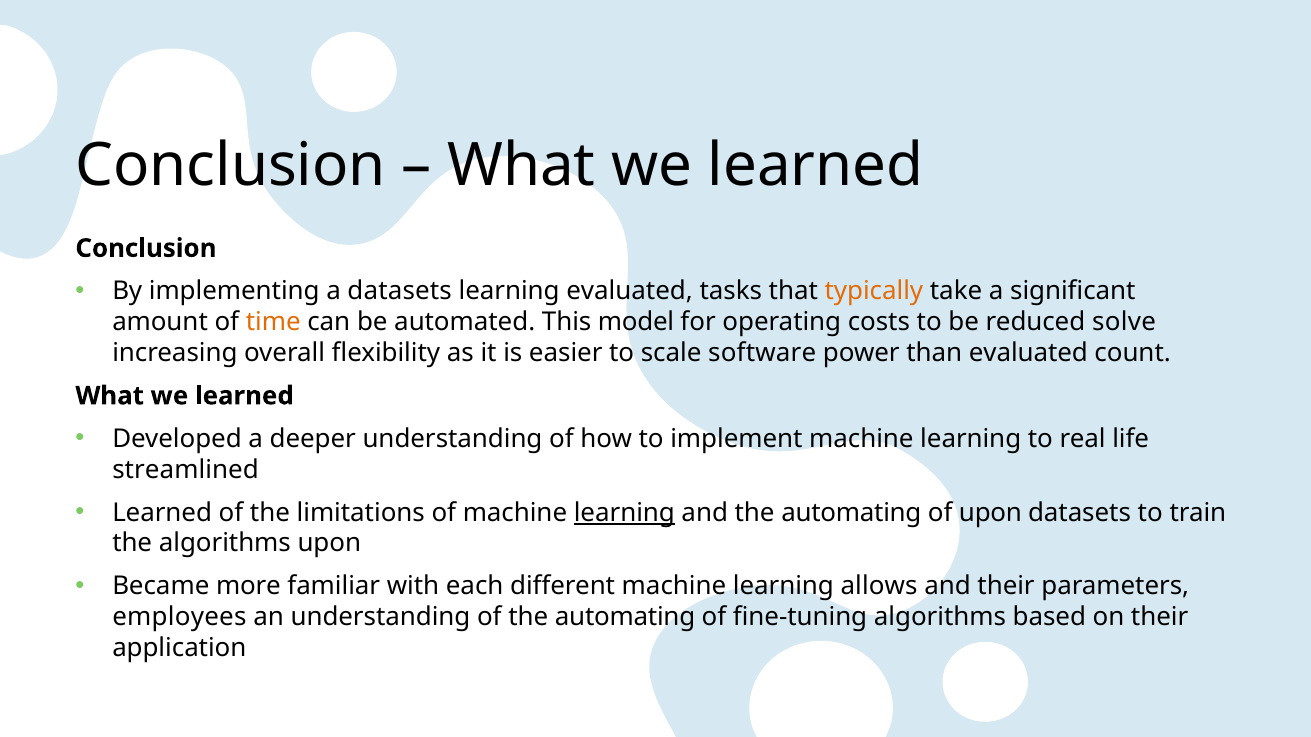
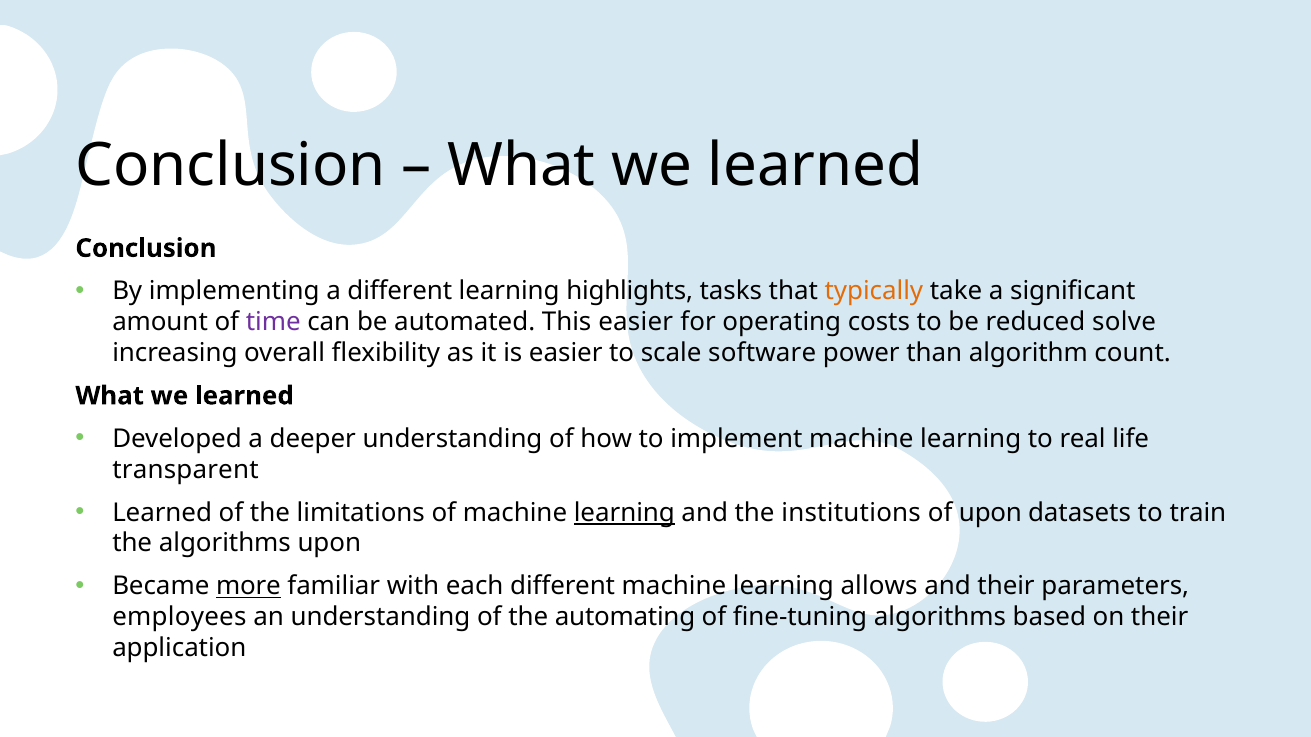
a datasets: datasets -> different (400, 291)
learning evaluated: evaluated -> highlights (630, 291)
time colour: orange -> purple (273, 322)
This model: model -> easier (636, 322)
than evaluated: evaluated -> algorithm (1028, 353)
streamlined: streamlined -> transparent (185, 470)
and the automating: automating -> institutions (851, 513)
more underline: none -> present (248, 587)
